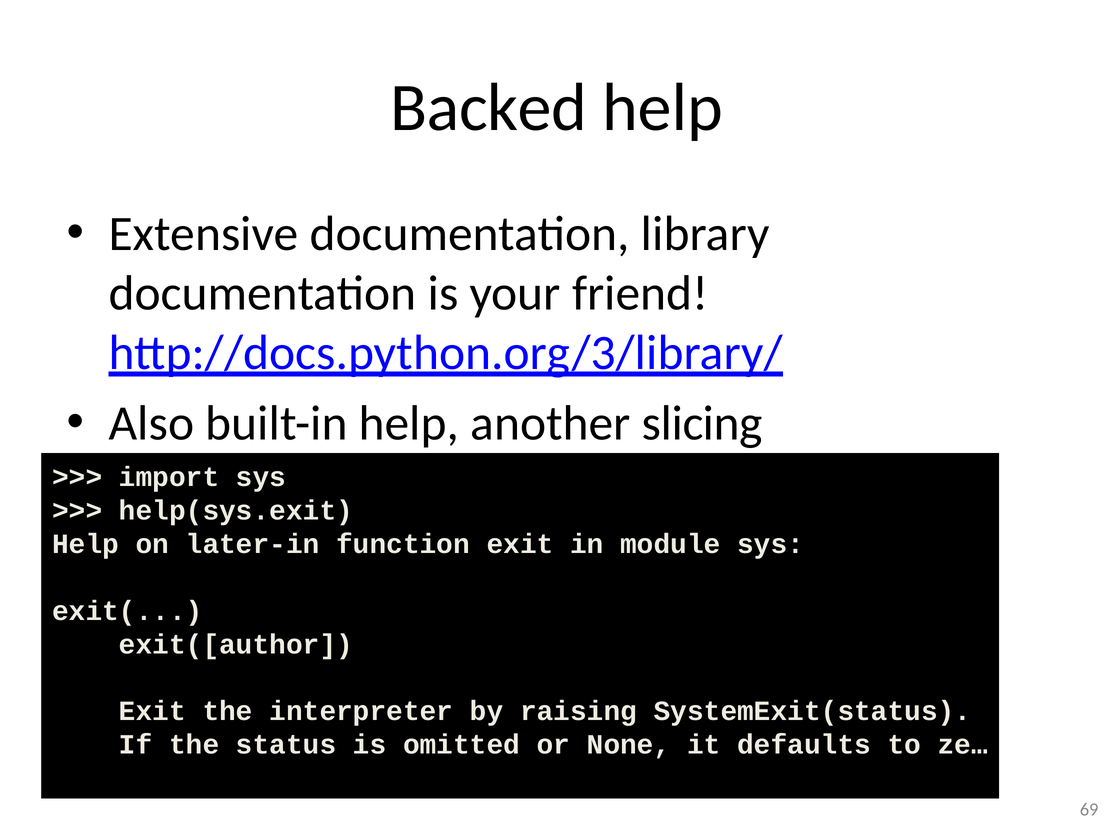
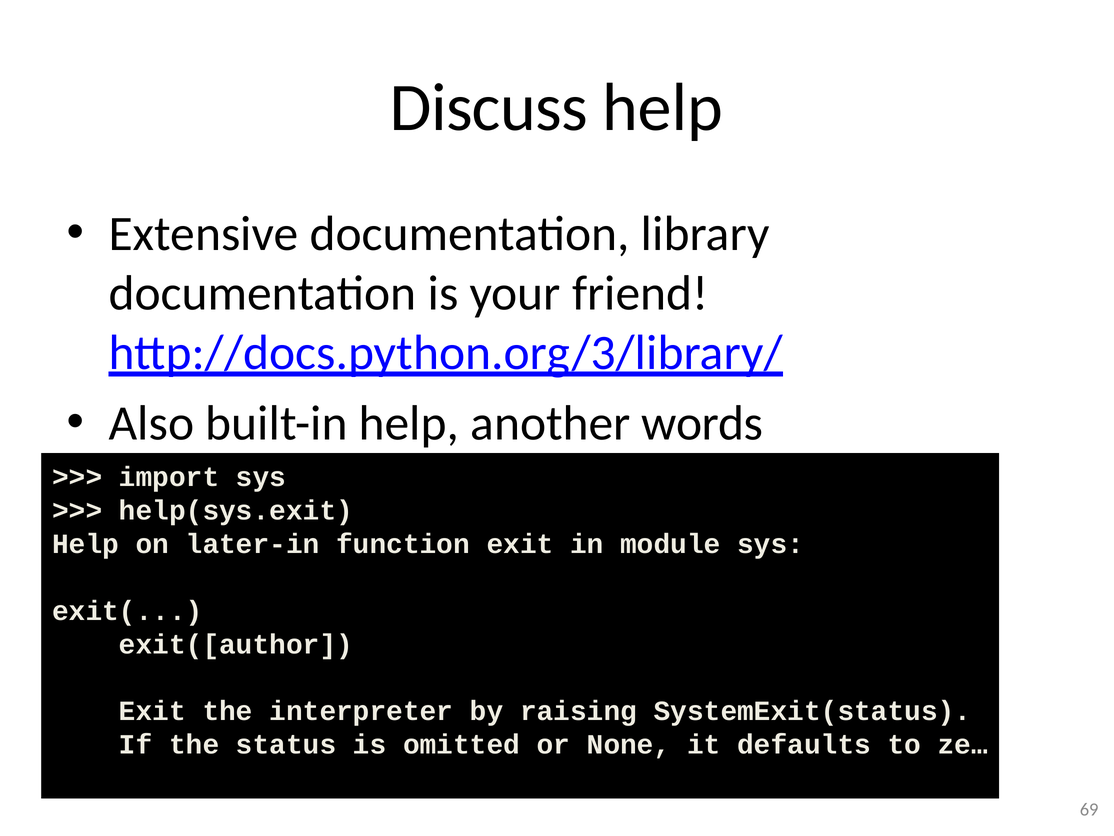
Backed: Backed -> Discuss (489, 108)
slicing: slicing -> words (702, 423)
